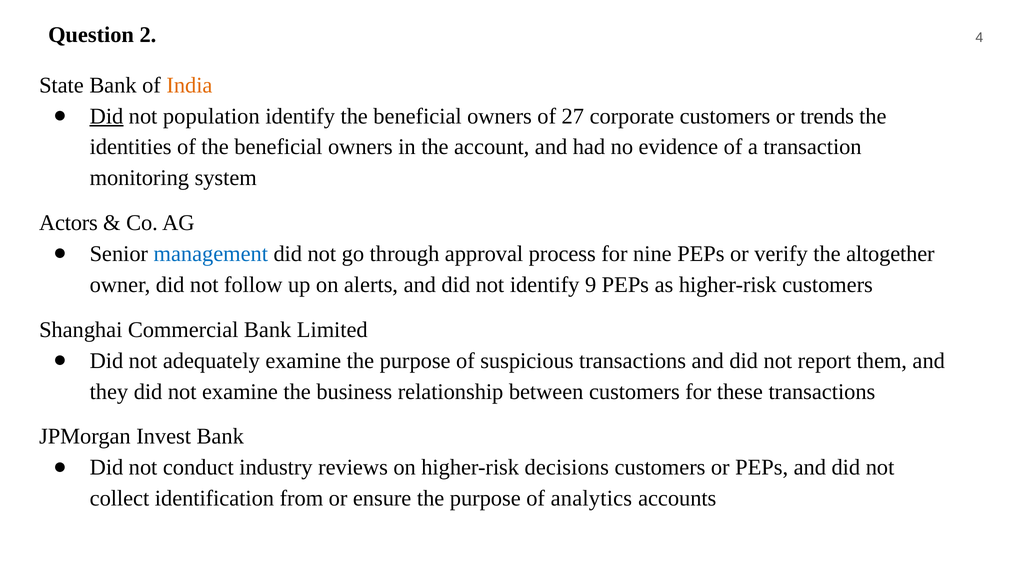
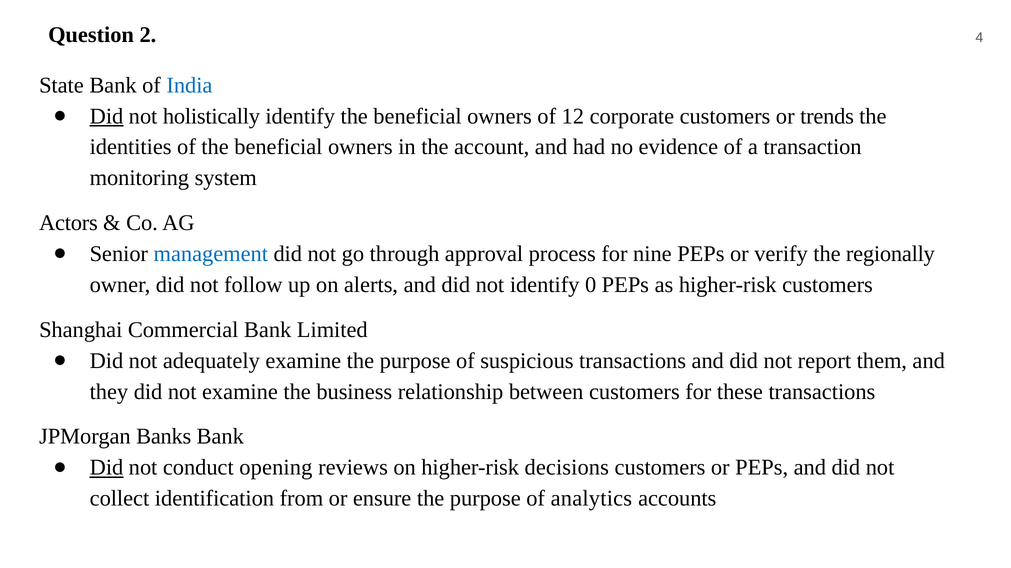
India colour: orange -> blue (189, 85)
population: population -> holistically (211, 116)
27: 27 -> 12 (573, 116)
altogether: altogether -> regionally (890, 254)
9: 9 -> 0 (591, 285)
Invest: Invest -> Banks (164, 437)
Did underline: none -> present (107, 468)
industry: industry -> opening (276, 468)
